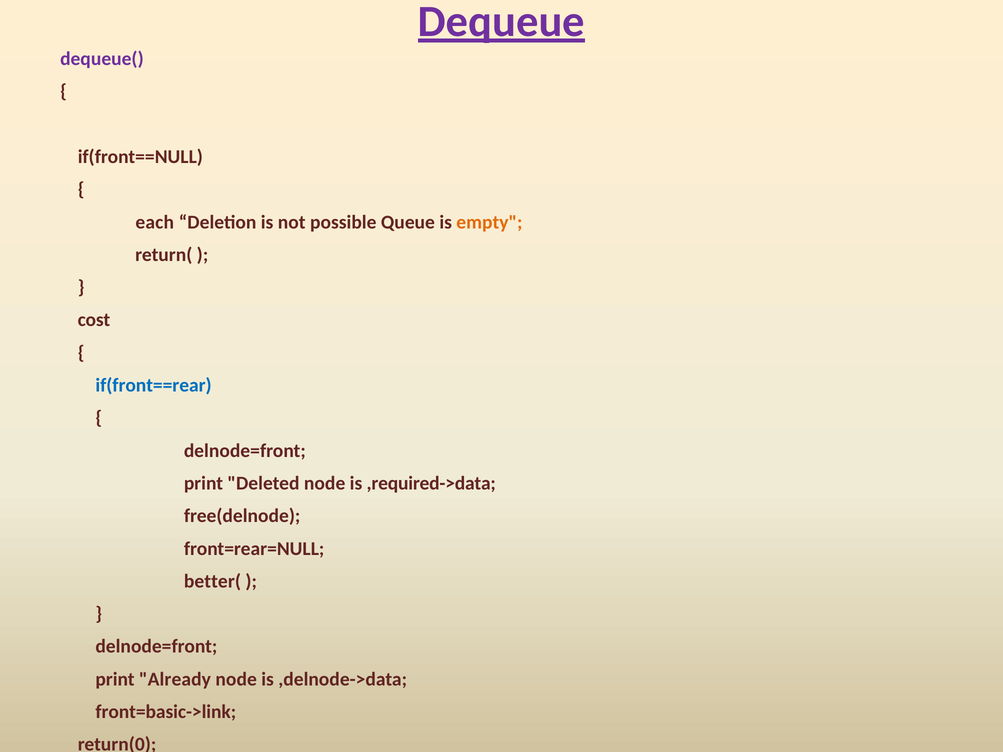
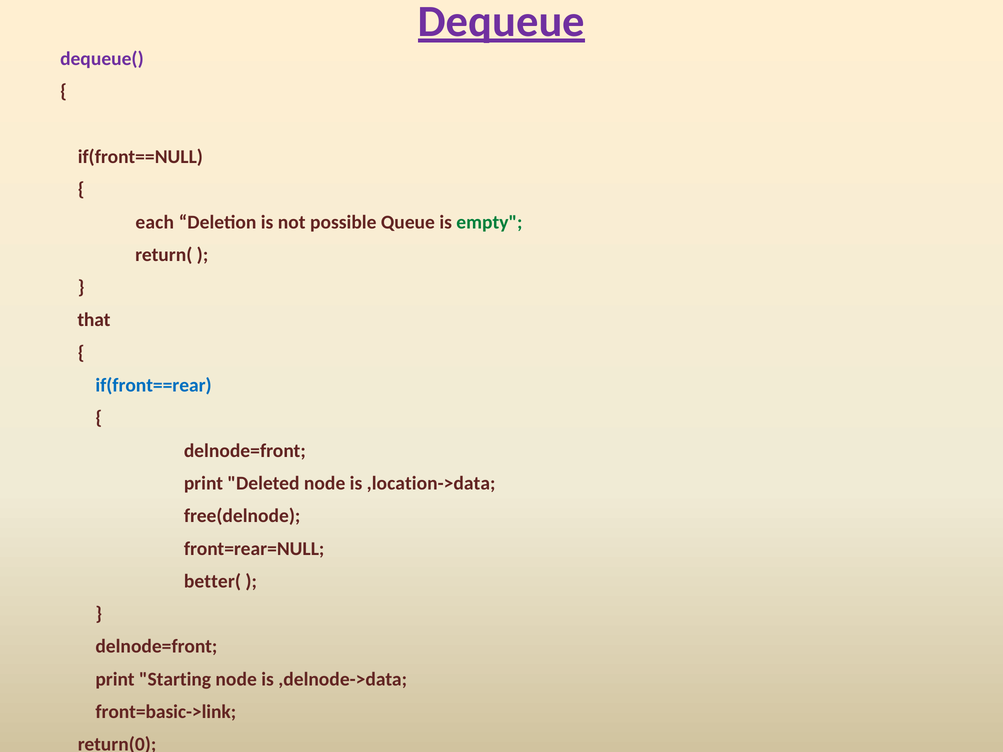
empty colour: orange -> green (489, 222)
cost: cost -> that (94, 320)
,required->data: ,required->data -> ,location->data (431, 483)
Already: Already -> Starting (175, 679)
